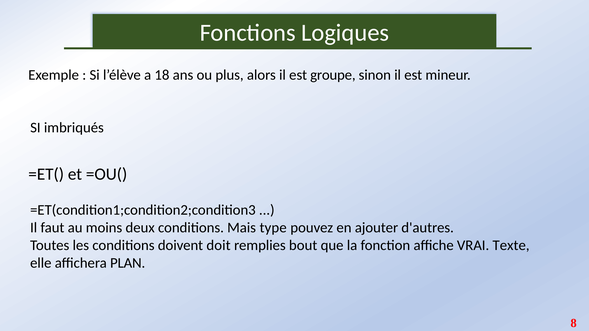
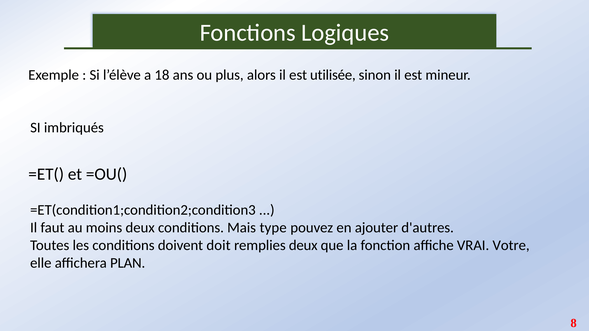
groupe: groupe -> utilisée (333, 75)
remplies bout: bout -> deux (303, 246)
Texte: Texte -> Votre (511, 246)
